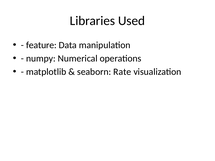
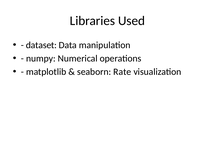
feature: feature -> dataset (41, 45)
